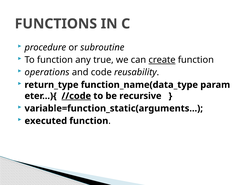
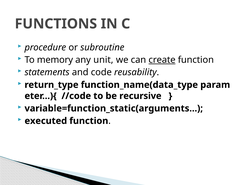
To function: function -> memory (55, 60)
true: true -> unit (103, 60)
operations: operations -> statements (47, 72)
//code underline: present -> none (76, 96)
